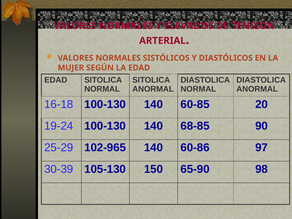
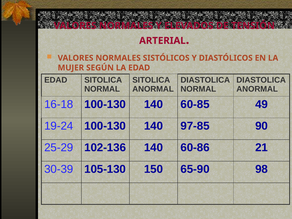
20: 20 -> 49 (262, 104)
68-85: 68-85 -> 97-85 (195, 126)
102-965: 102-965 -> 102-136 (105, 148)
97: 97 -> 21 (262, 148)
